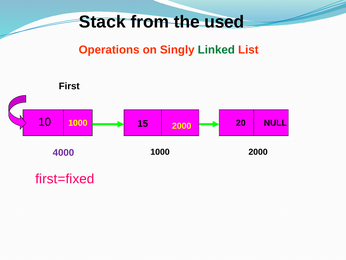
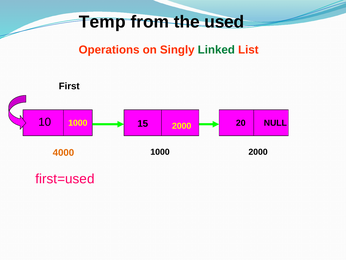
Stack: Stack -> Temp (102, 22)
4000 colour: purple -> orange (63, 152)
first=fixed: first=fixed -> first=used (65, 178)
